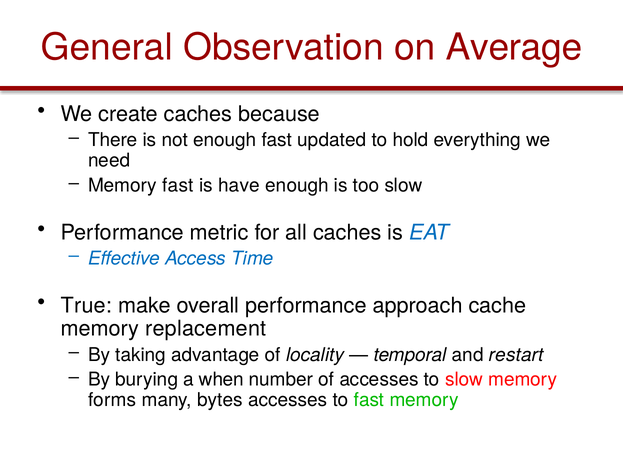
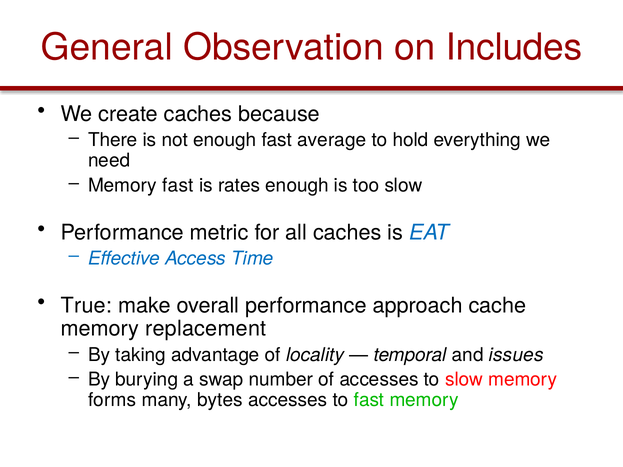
Average: Average -> Includes (514, 47)
updated: updated -> average (332, 140)
have: have -> rates (239, 186)
restart: restart -> issues (516, 355)
when: when -> swap (221, 380)
